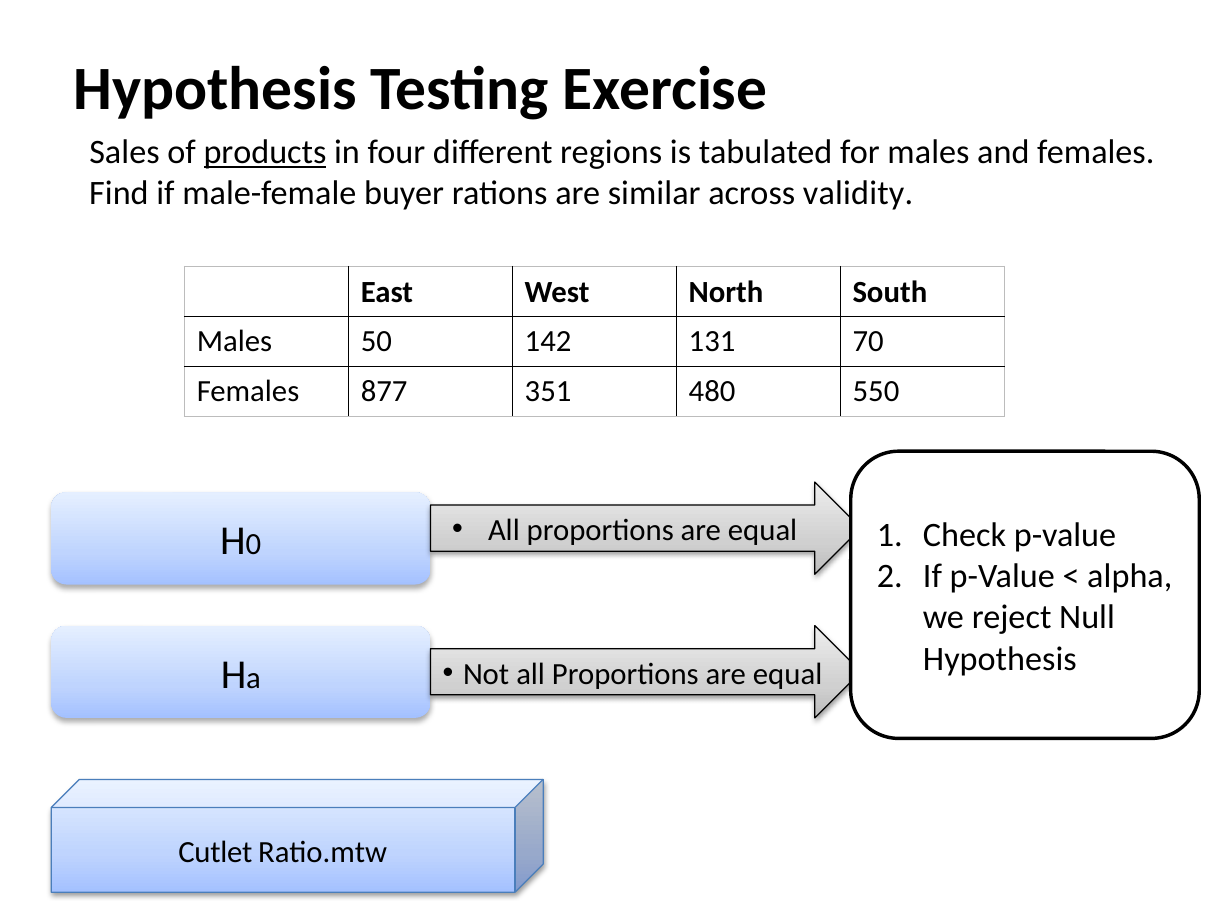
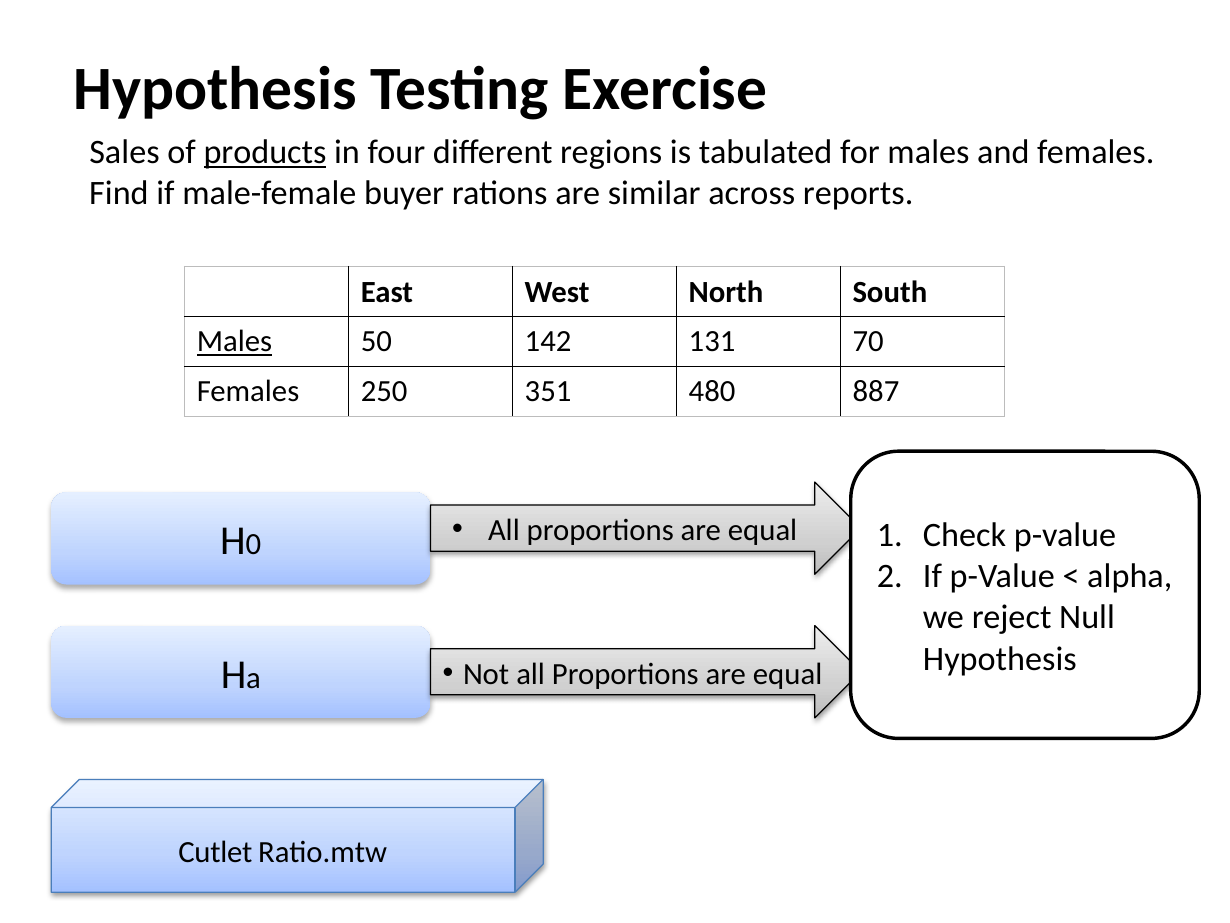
validity: validity -> reports (858, 193)
Males underline: none -> present (234, 342)
877: 877 -> 250 (384, 392)
550: 550 -> 887 (876, 392)
